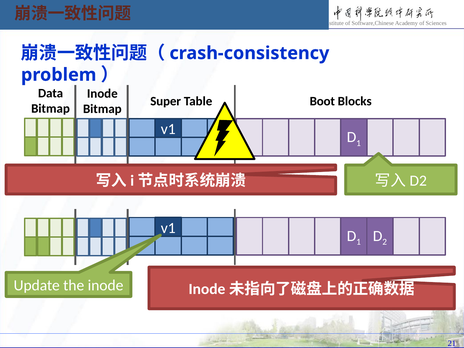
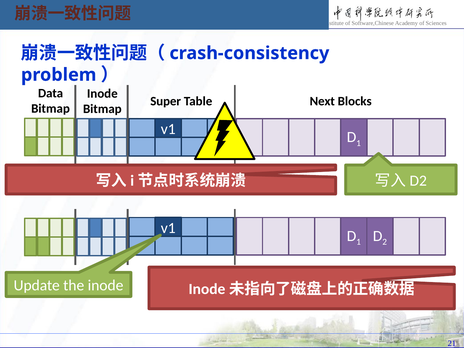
Boot: Boot -> Next (322, 101)
